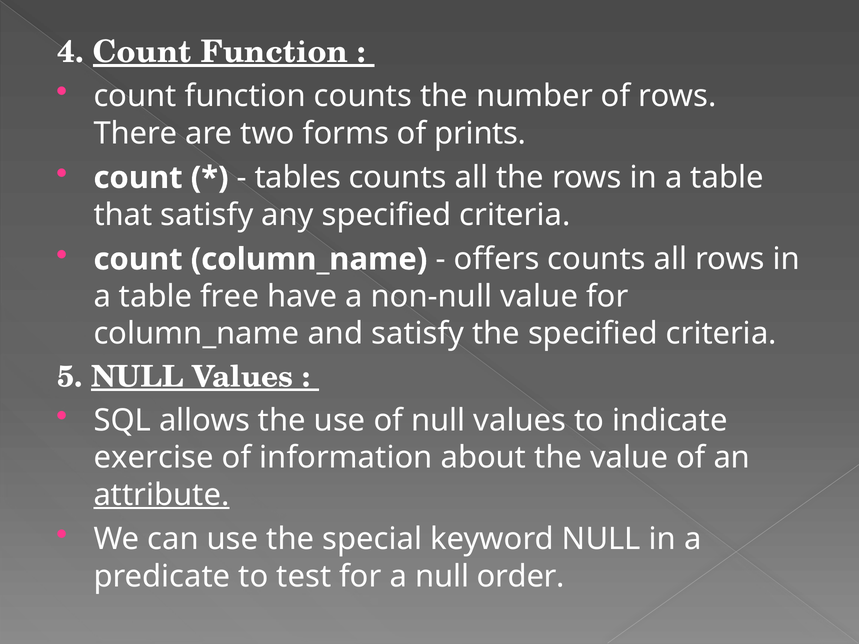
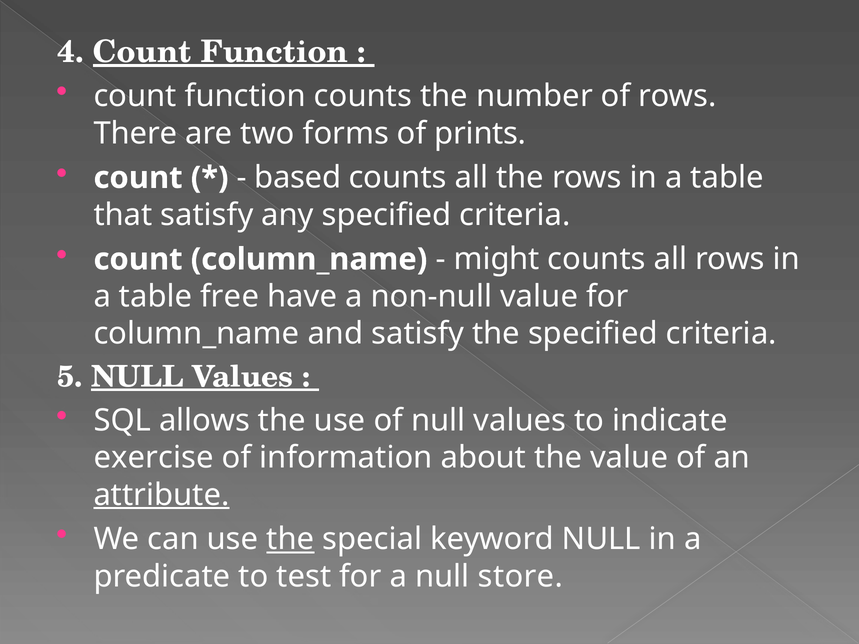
tables: tables -> based (298, 178)
offers: offers -> might (497, 259)
the underline: none -> present (290, 539)
order: order -> store (520, 577)
